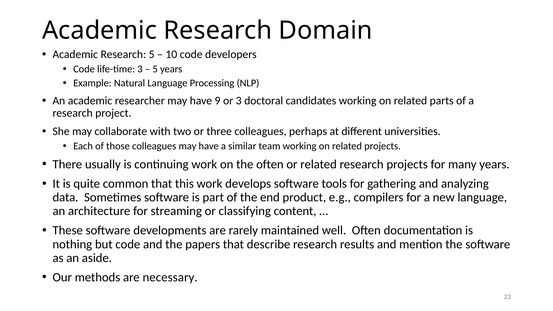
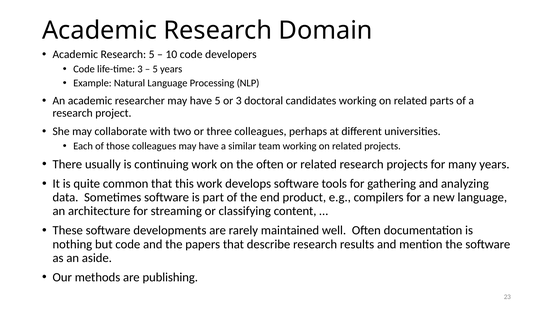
have 9: 9 -> 5 (218, 101)
necessary: necessary -> publishing (170, 277)
